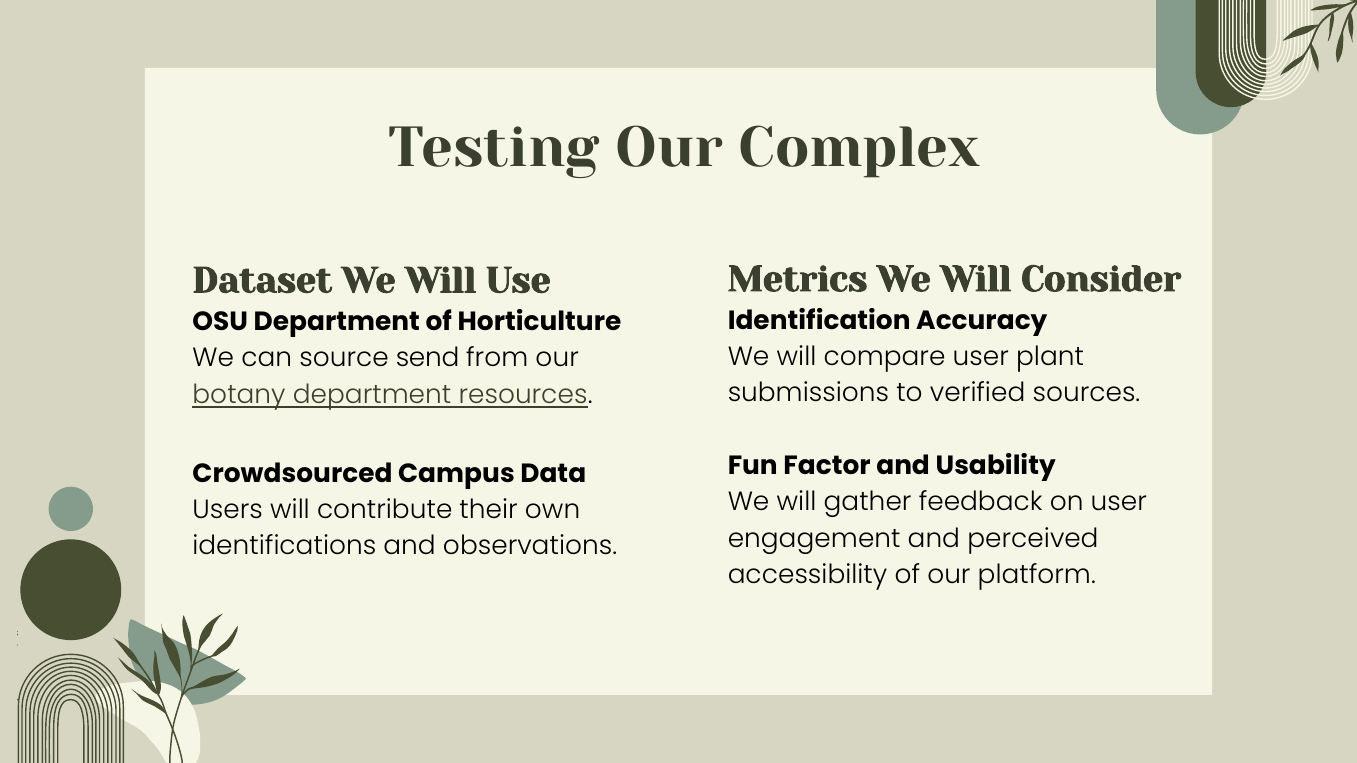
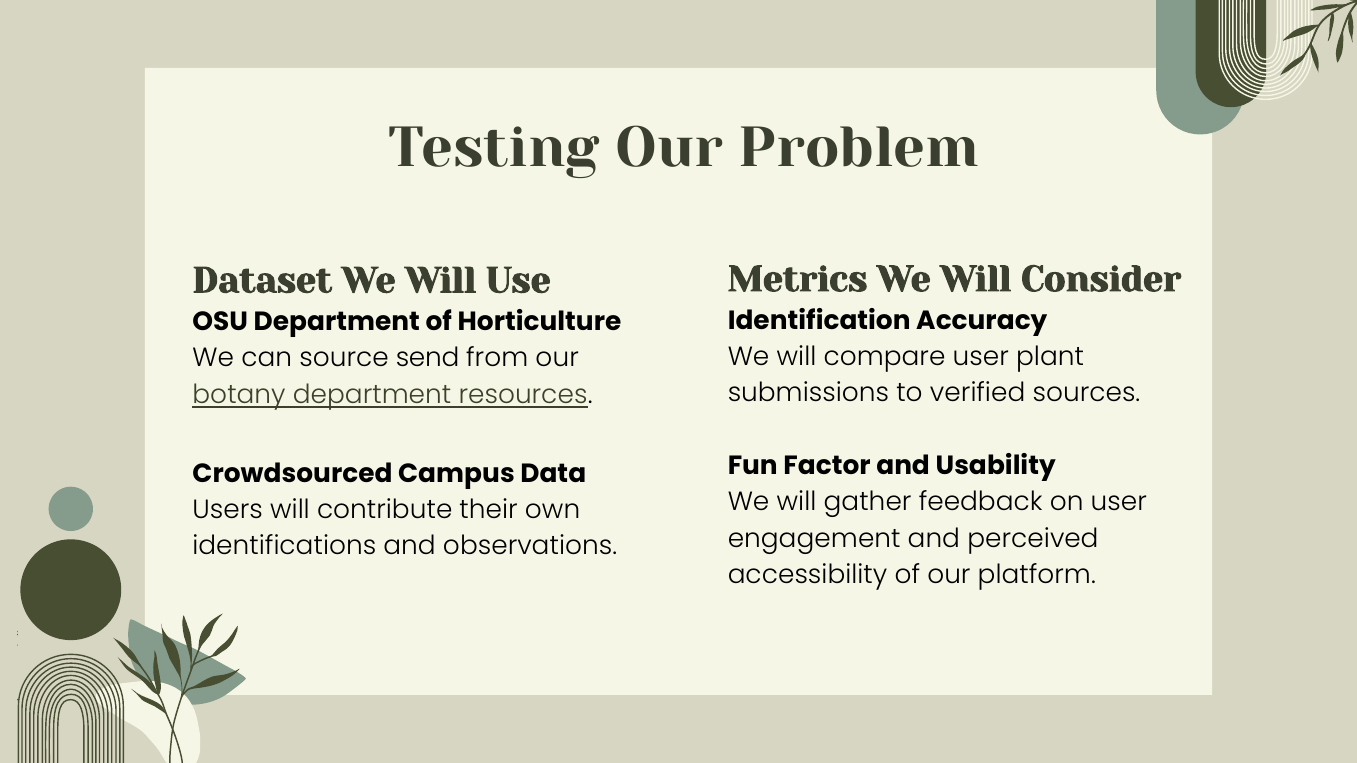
Complex: Complex -> Problem (859, 148)
